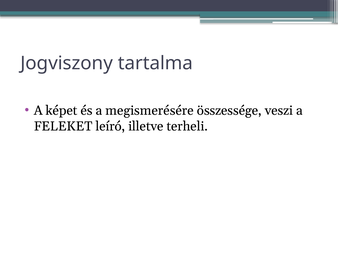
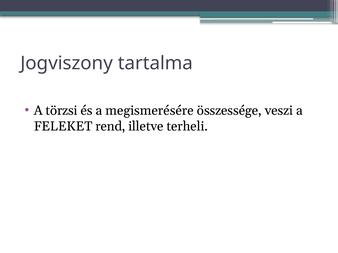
képet: képet -> törzsi (62, 111)
leíró: leíró -> rend (111, 127)
